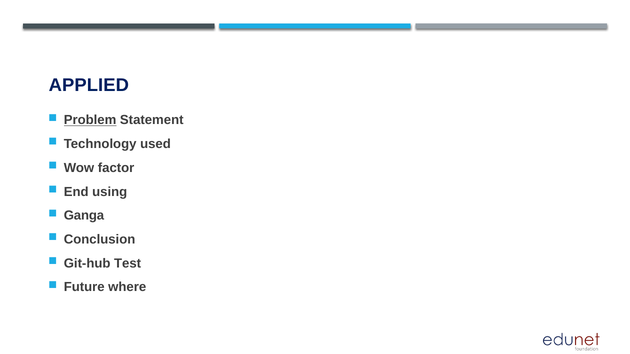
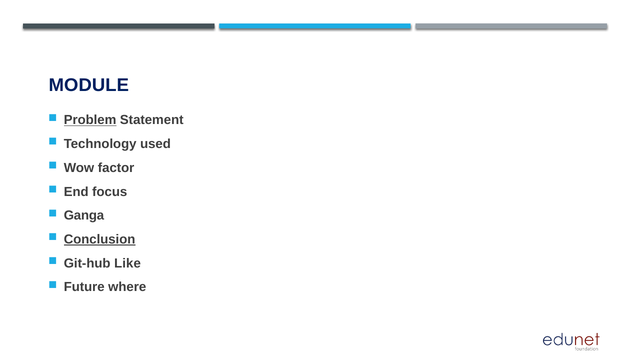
APPLIED: APPLIED -> MODULE (89, 85)
using: using -> focus (110, 192)
Conclusion underline: none -> present (100, 240)
Test: Test -> Like (128, 264)
